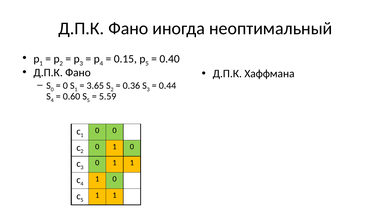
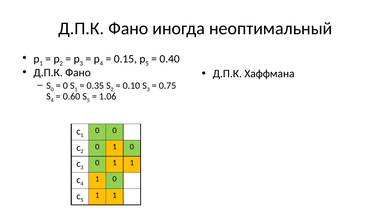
3.65: 3.65 -> 0.35 (95, 86)
0.36: 0.36 -> 0.10 (131, 86)
0.44: 0.44 -> 0.75 (168, 86)
5.59: 5.59 -> 1.06 (108, 96)
